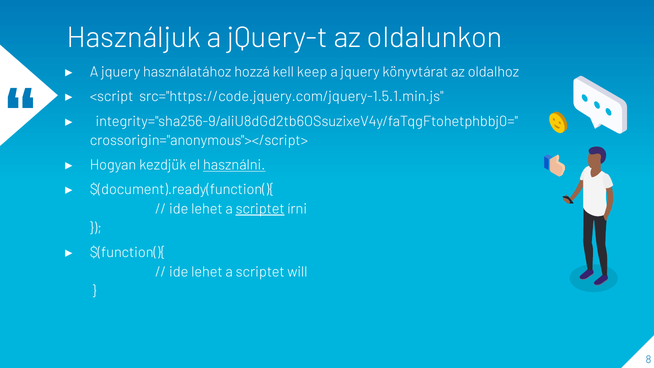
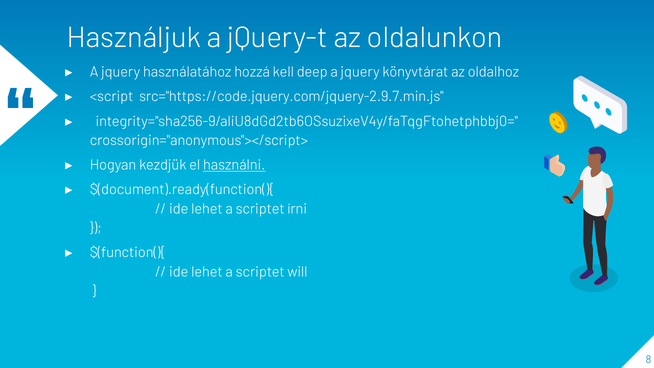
keep: keep -> deep (312, 72)
src="https://code.jquery.com/jquery-1.5.1.min.js: src="https://code.jquery.com/jquery-1.5.1.min.js -> src="https://code.jquery.com/jquery-2.9.7.min.js (291, 97)
scriptet underline: present -> none (260, 209)
